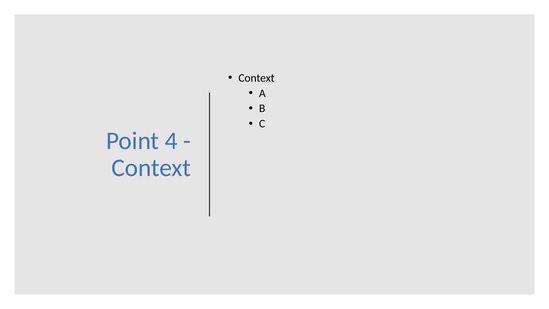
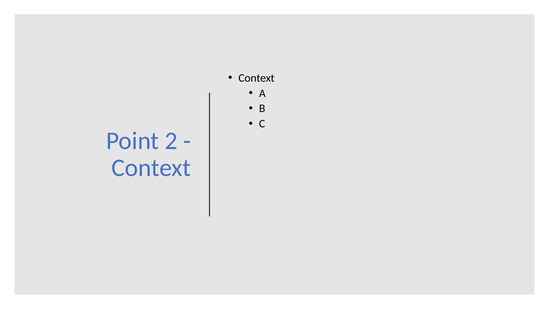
4: 4 -> 2 (171, 141)
